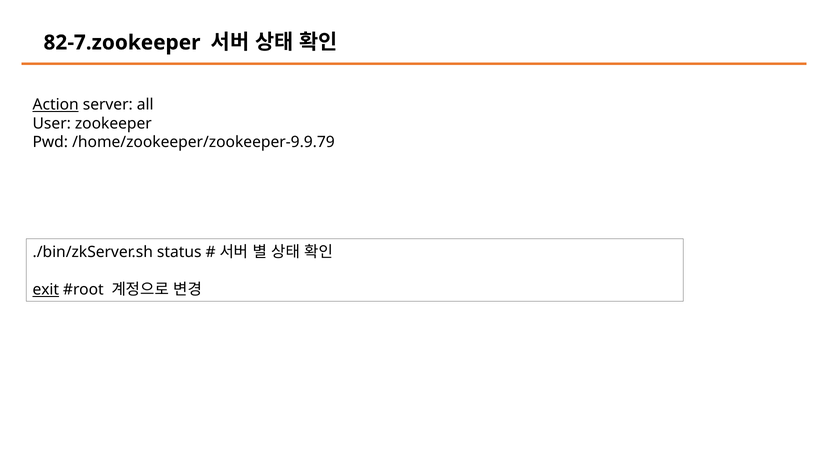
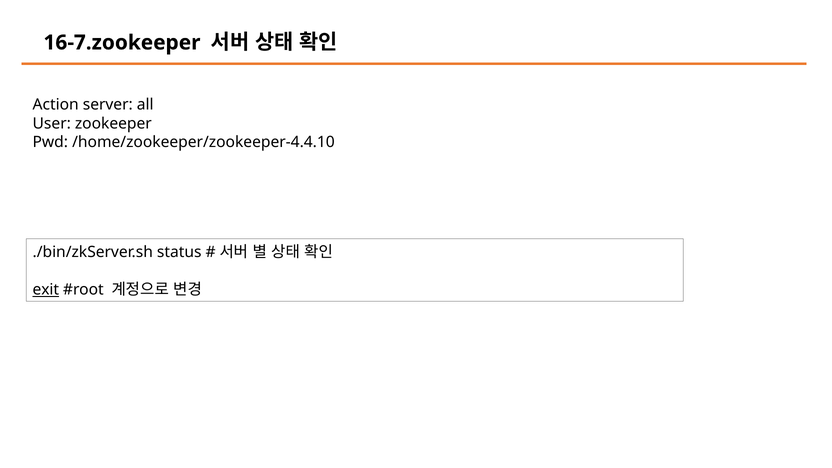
82-7.zookeeper: 82-7.zookeeper -> 16-7.zookeeper (122, 43)
Action underline: present -> none (56, 105)
/home/zookeeper/zookeeper-9.9.79: /home/zookeeper/zookeeper-9.9.79 -> /home/zookeeper/zookeeper-4.4.10 (203, 142)
